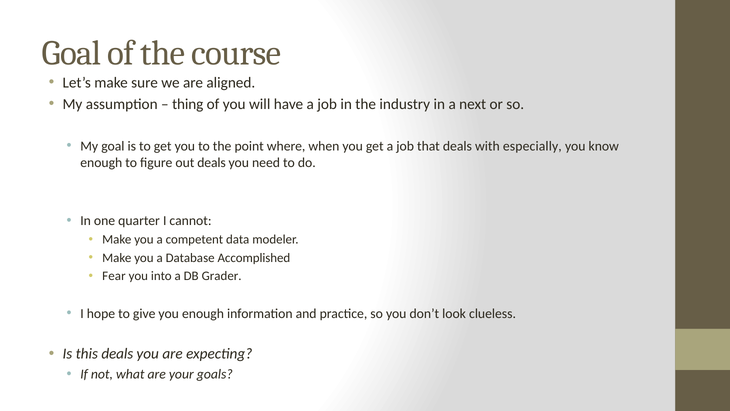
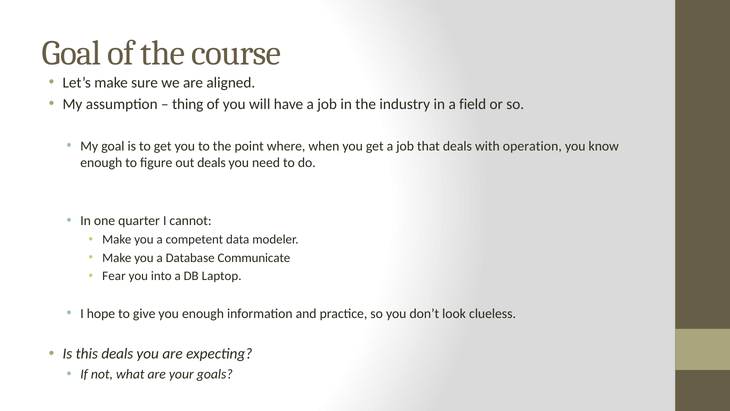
next: next -> field (473, 104)
especially: especially -> operation (532, 146)
Accomplished: Accomplished -> Communicate (254, 258)
Grader: Grader -> Laptop (222, 276)
